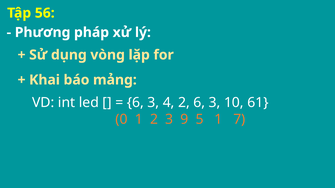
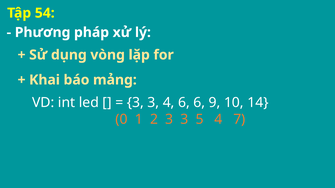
56: 56 -> 54 (45, 13)
6: 6 -> 3 (135, 103)
4 2: 2 -> 6 (184, 103)
3: 3 -> 9 (215, 103)
61: 61 -> 14 (258, 103)
2 3 9: 9 -> 3 (184, 120)
5 1: 1 -> 4 (218, 120)
